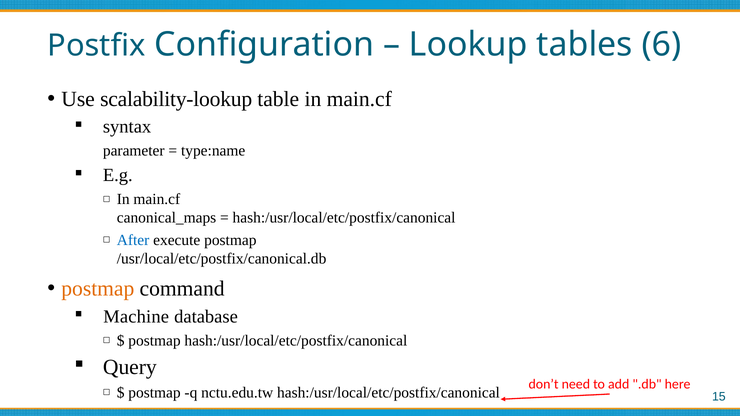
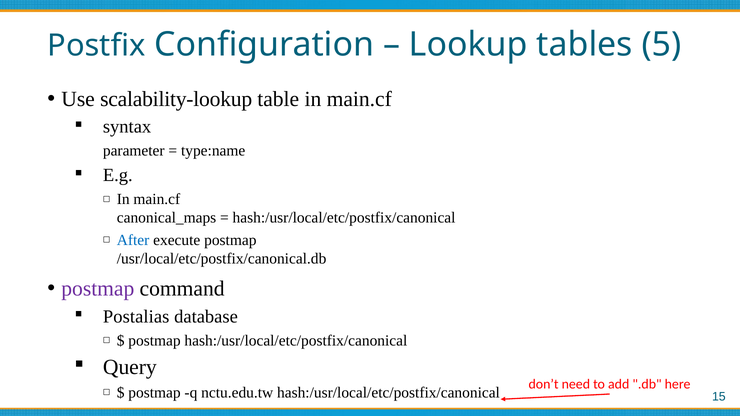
6: 6 -> 5 (661, 45)
postmap colour: orange -> purple (98, 289)
Machine: Machine -> Postalias (136, 317)
